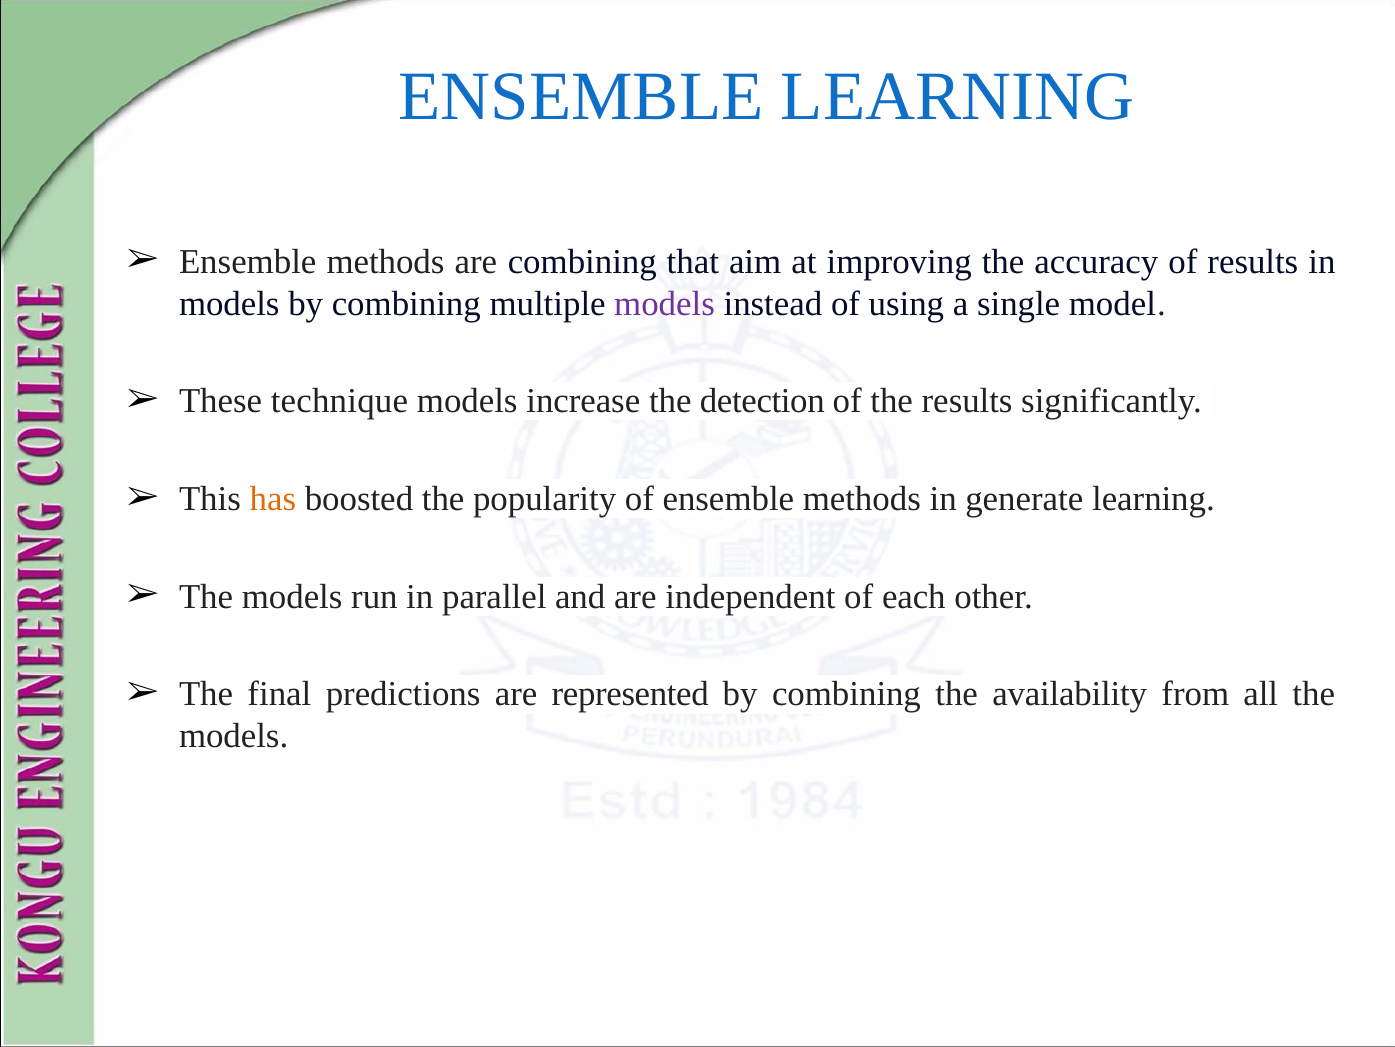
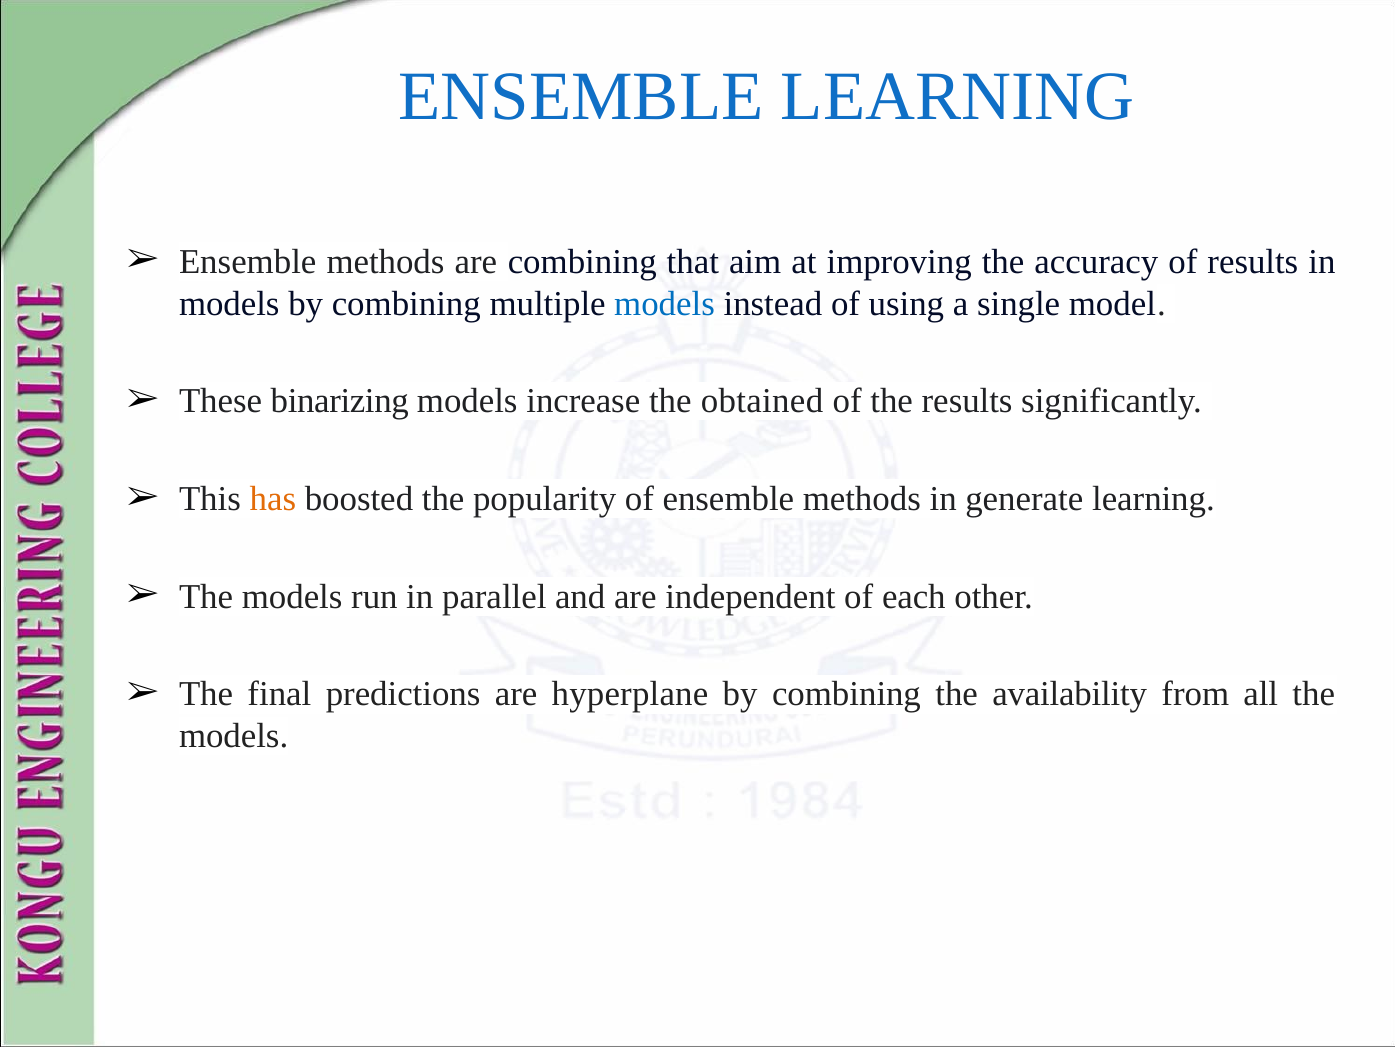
models colour: purple -> blue (665, 303)
technique: technique -> binarizing (340, 401)
detection: detection -> obtained (762, 401)
represented: represented -> hyperplane (630, 694)
